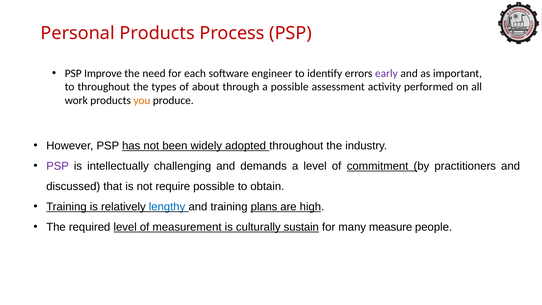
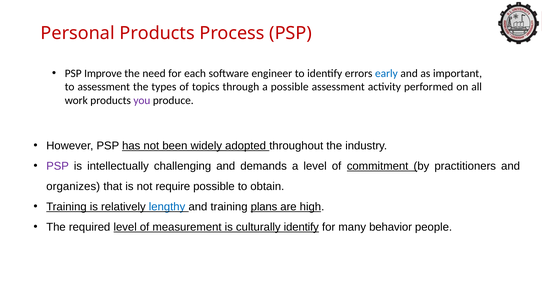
early colour: purple -> blue (386, 73)
to throughout: throughout -> assessment (104, 87)
about: about -> topics (206, 87)
you colour: orange -> purple (142, 100)
discussed: discussed -> organizes (73, 186)
culturally sustain: sustain -> identify (301, 227)
measure: measure -> behavior (391, 227)
